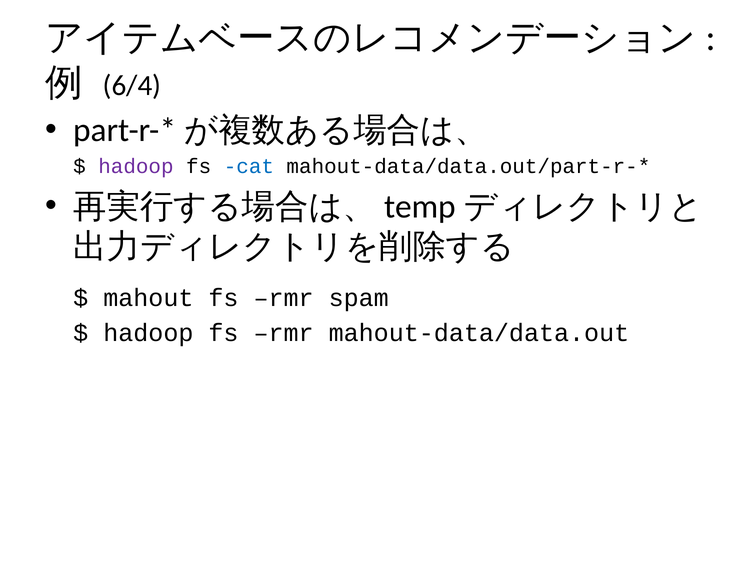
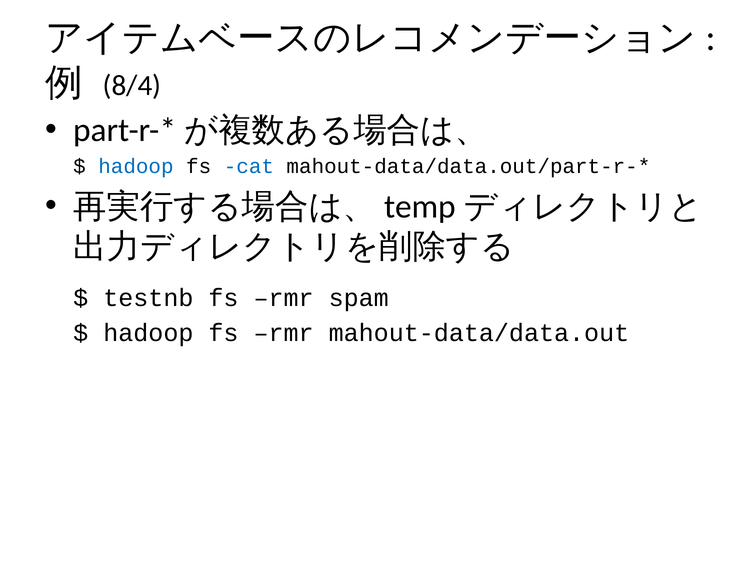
6/4: 6/4 -> 8/4 (132, 85)
hadoop colour: purple -> blue (136, 166)
mahout: mahout -> testnb (148, 297)
